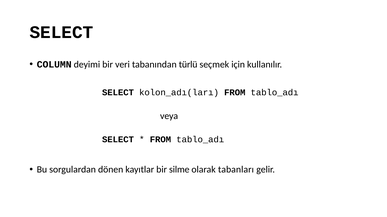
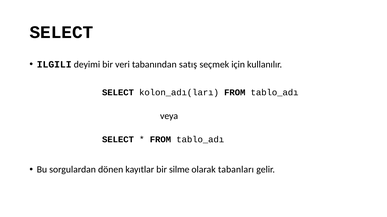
COLUMN: COLUMN -> ILGILI (54, 65)
türlü: türlü -> satış (188, 65)
